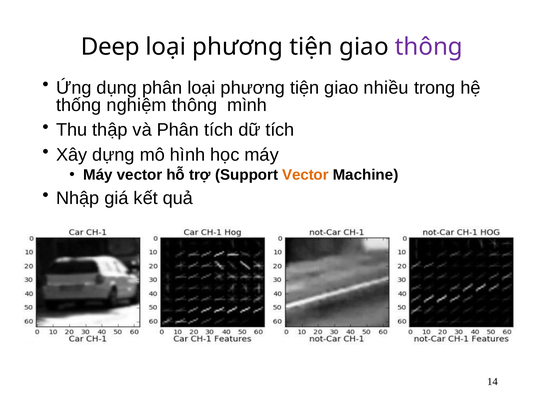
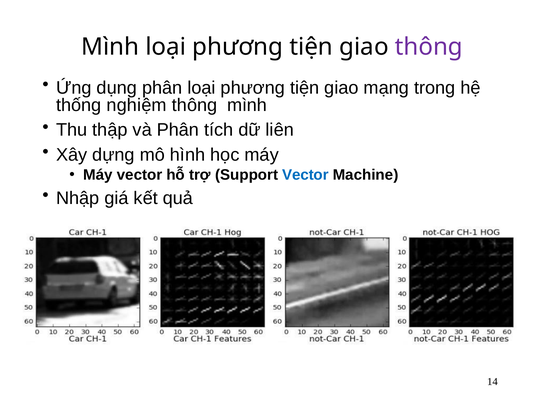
Deep: Deep -> Mình (110, 47)
nhiều: nhiều -> mạng (386, 88)
dữ tích: tích -> liên (280, 130)
Vector colour: orange -> blue (305, 175)
